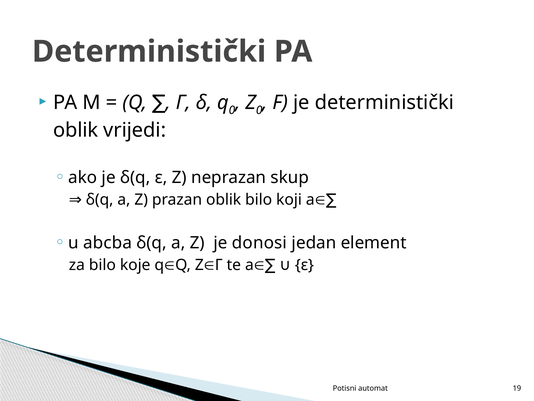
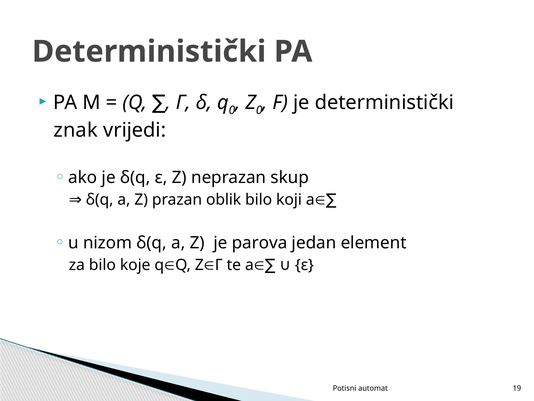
oblik: oblik -> znak (76, 130)
abcba: abcba -> nizom (108, 243)
donosi: donosi -> parova (260, 243)
